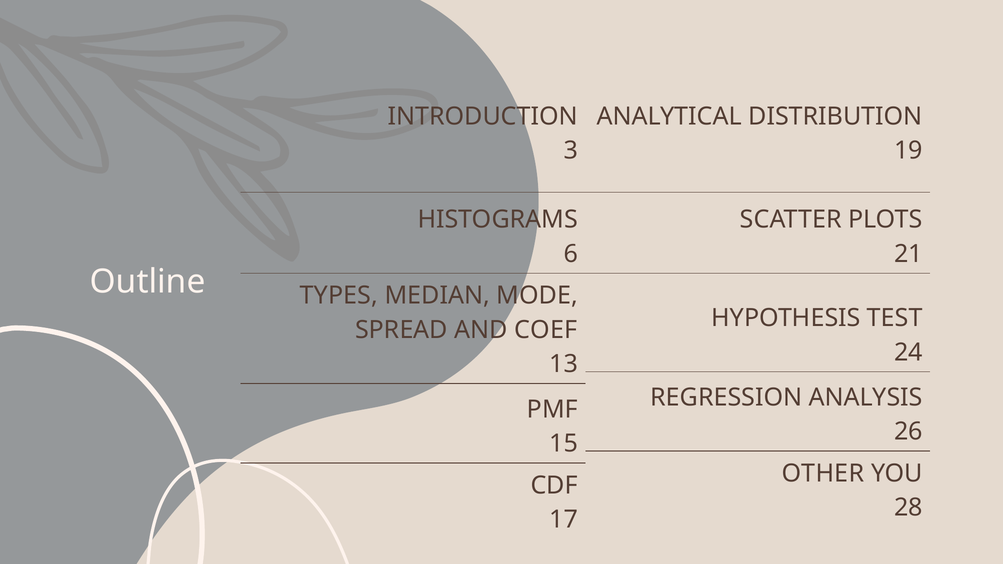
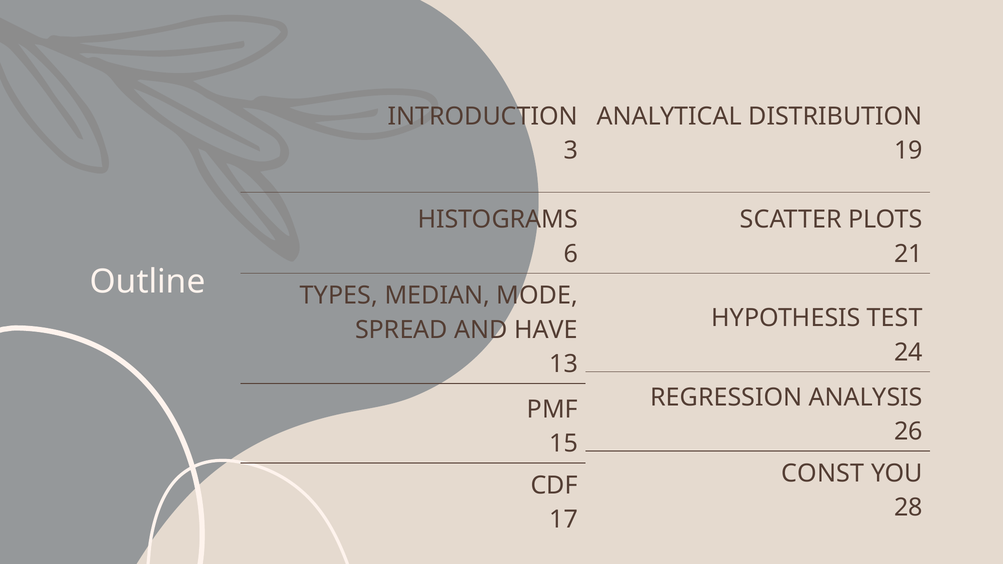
COEF: COEF -> HAVE (546, 330)
OTHER: OTHER -> CONST (823, 474)
